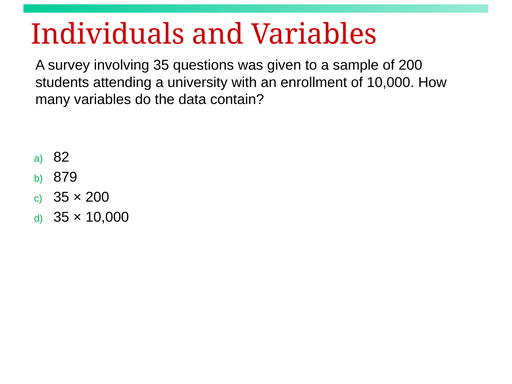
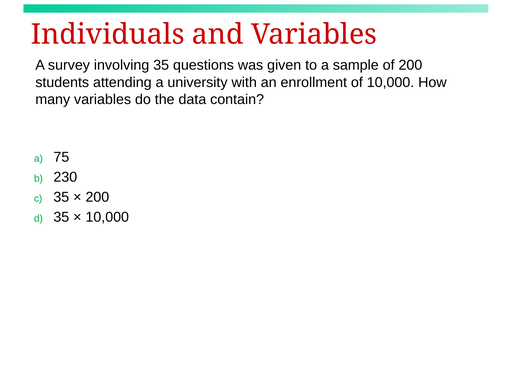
82: 82 -> 75 (61, 157)
879: 879 -> 230 (65, 177)
